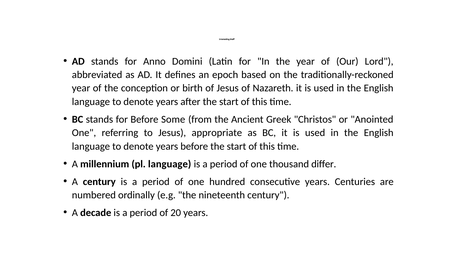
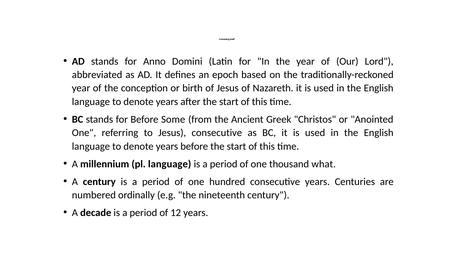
Jesus appropriate: appropriate -> consecutive (217, 133)
differ: differ -> what (324, 164)
20: 20 -> 12 (176, 213)
